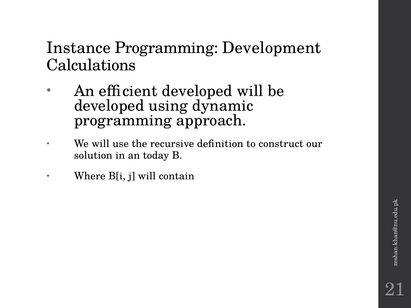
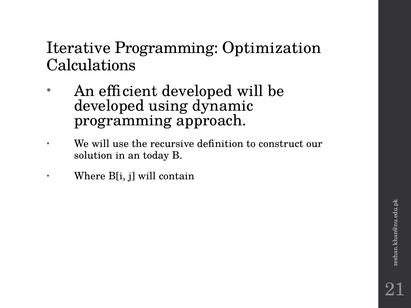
Instance: Instance -> Iterative (79, 48)
Development: Development -> Optimization (272, 48)
